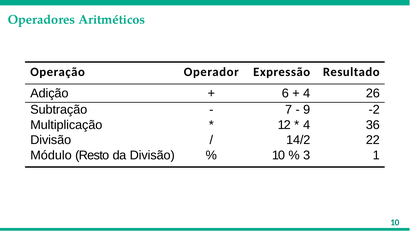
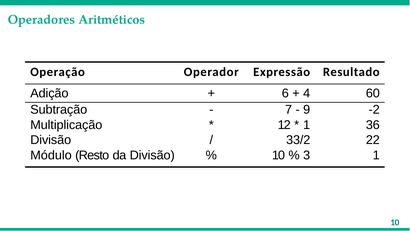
26: 26 -> 60 (373, 93)
4: 4 -> 1 (307, 125)
14/2: 14/2 -> 33/2 (298, 140)
